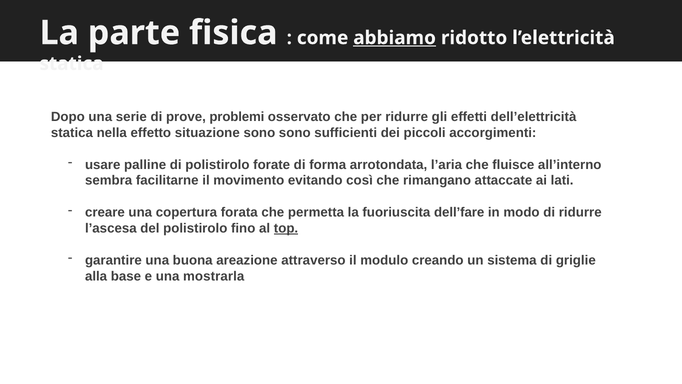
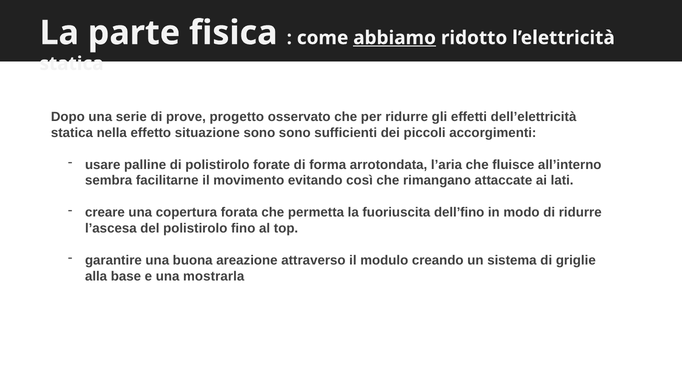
problemi: problemi -> progetto (237, 117)
dell’fare: dell’fare -> dell’fino (459, 212)
top underline: present -> none (286, 228)
